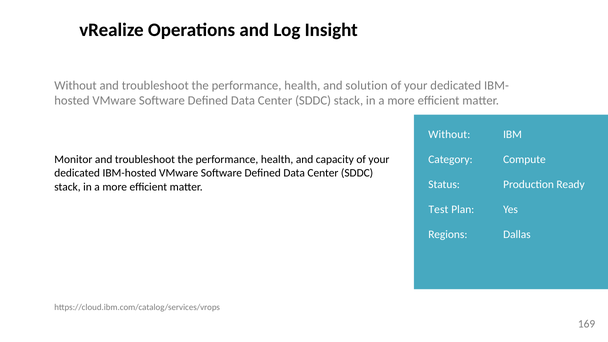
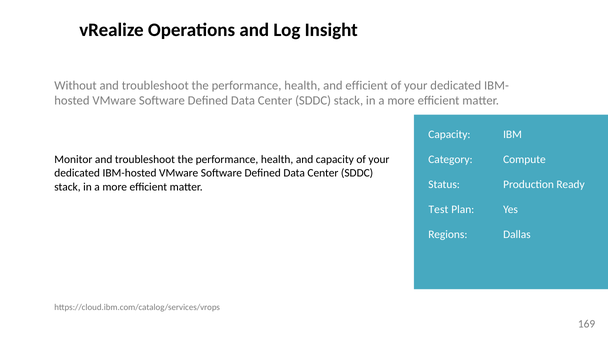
and solution: solution -> efficient (367, 86)
Without: Without -> Capacity (449, 135)
